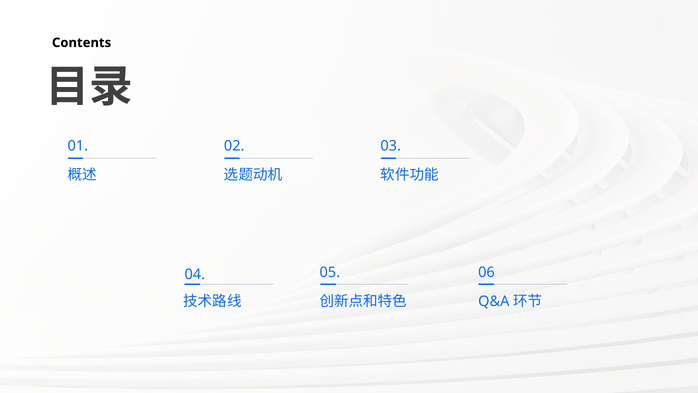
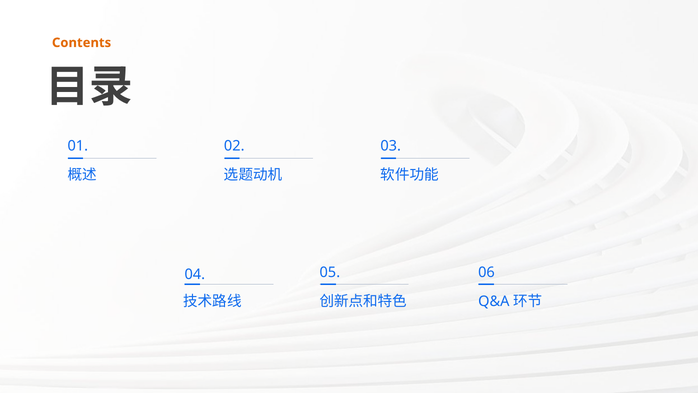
Contents colour: black -> orange (82, 43)
